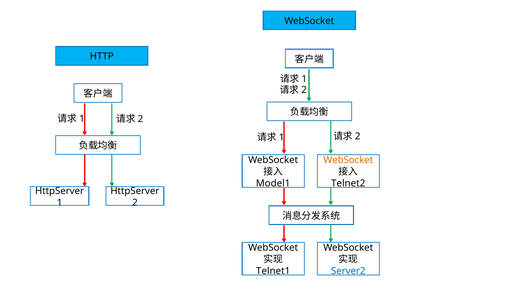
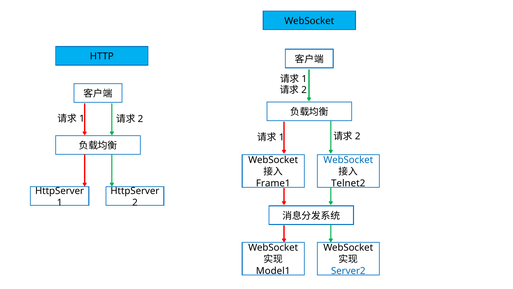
WebSocket colour: orange -> blue (348, 160)
Model1: Model1 -> Frame1 (273, 183)
Telnet1: Telnet1 -> Model1 (273, 271)
